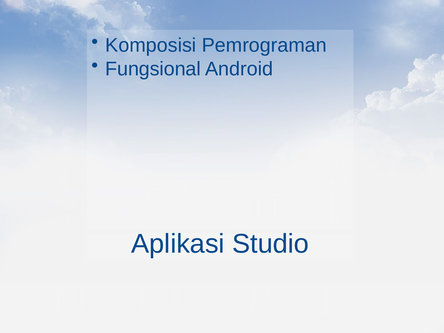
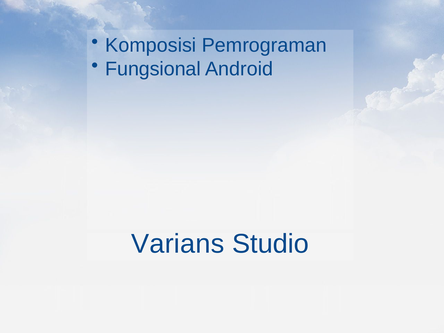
Aplikasi: Aplikasi -> Varians (178, 244)
